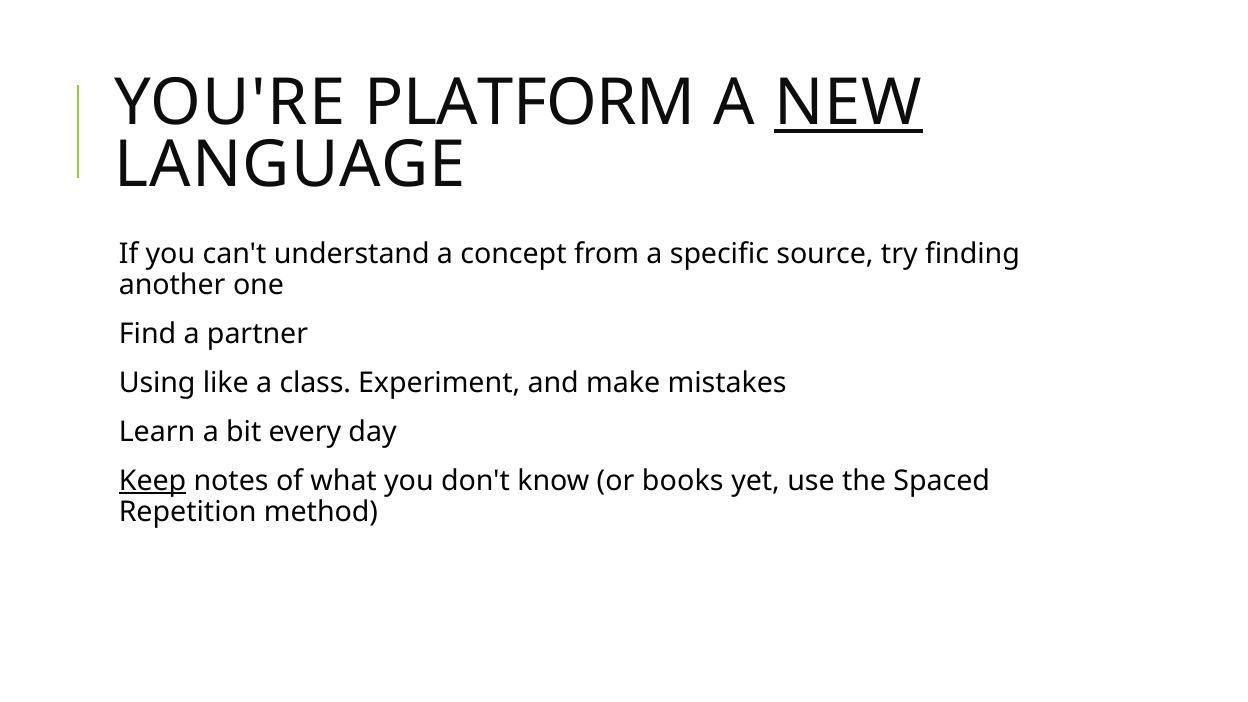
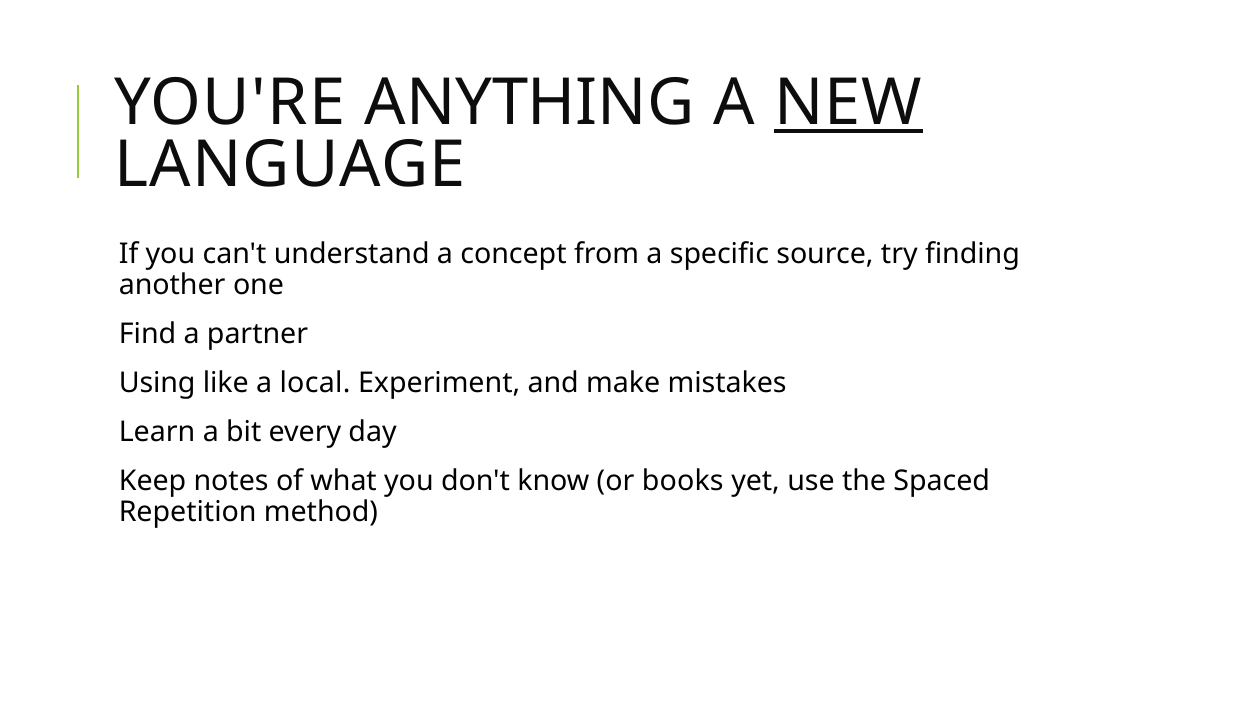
PLATFORM: PLATFORM -> ANYTHING (530, 103)
class: class -> local (315, 383)
Keep underline: present -> none (153, 481)
